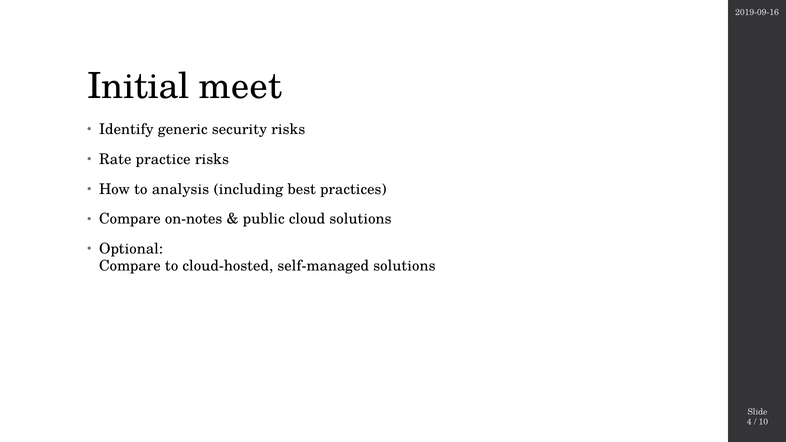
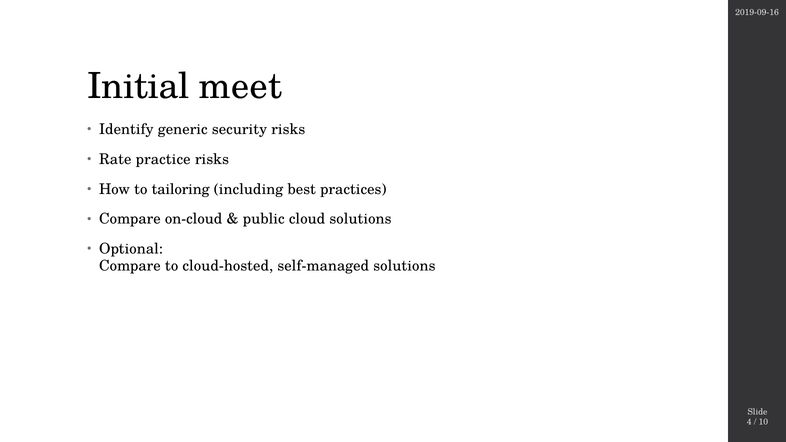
analysis: analysis -> tailoring (181, 189)
on-notes: on-notes -> on-cloud (194, 219)
